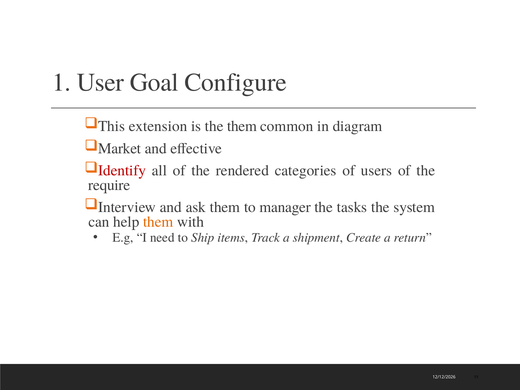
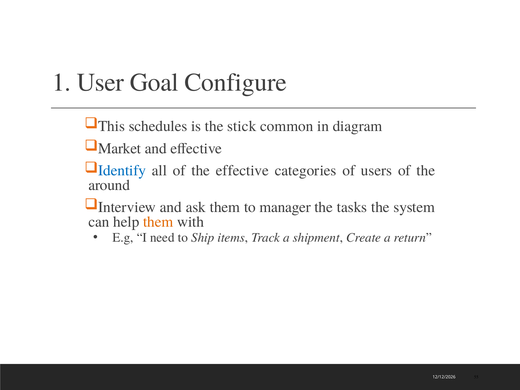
extension: extension -> schedules (158, 126)
the them: them -> stick (242, 126)
Identify colour: red -> blue (122, 171)
the rendered: rendered -> effective (242, 171)
require: require -> around (109, 185)
